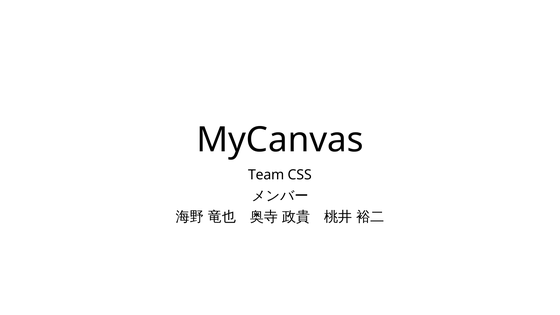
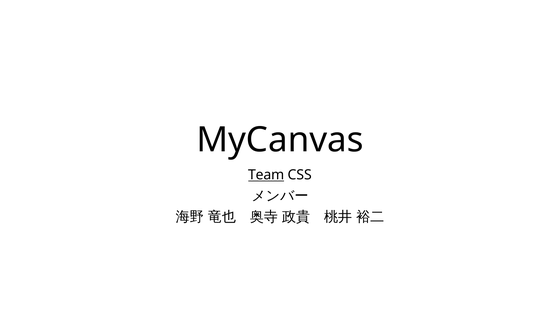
Team underline: none -> present (266, 175)
